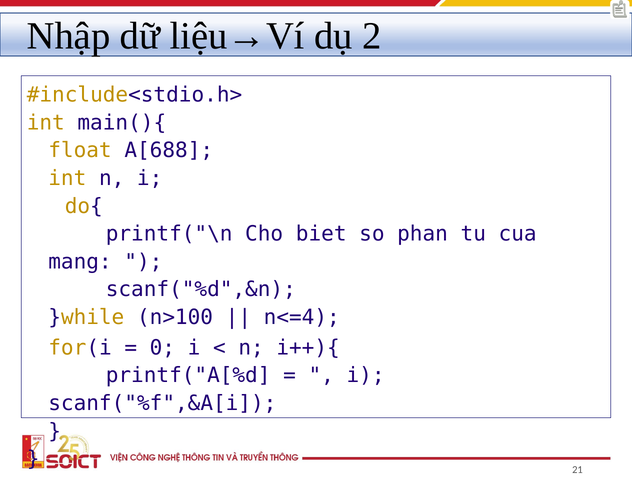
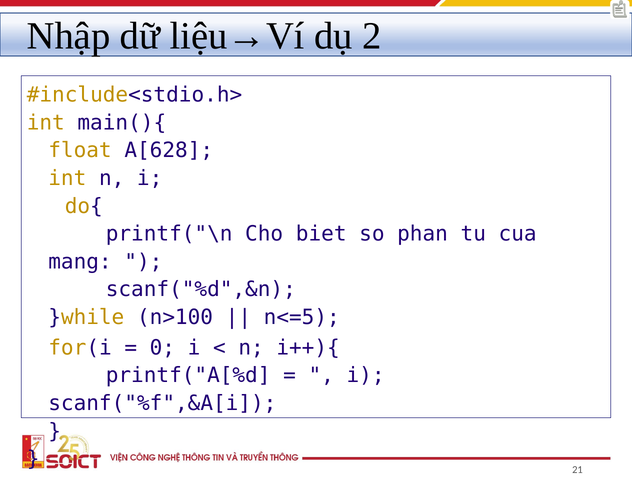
A[688: A[688 -> A[628 (169, 151)
n<=4: n<=4 -> n<=5 (302, 317)
